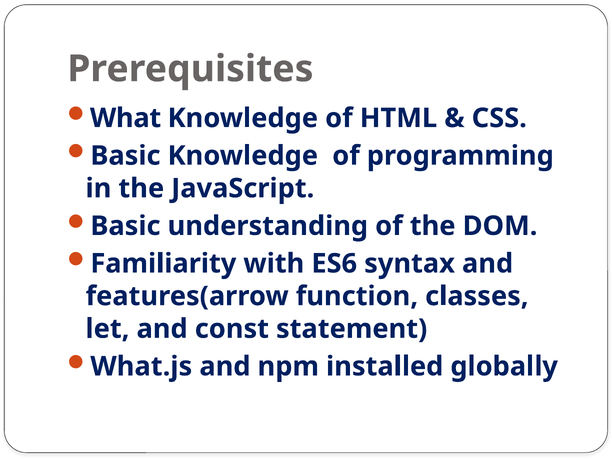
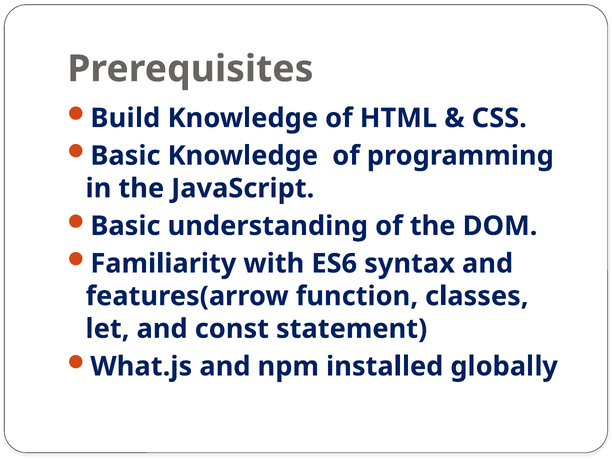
What: What -> Build (125, 118)
